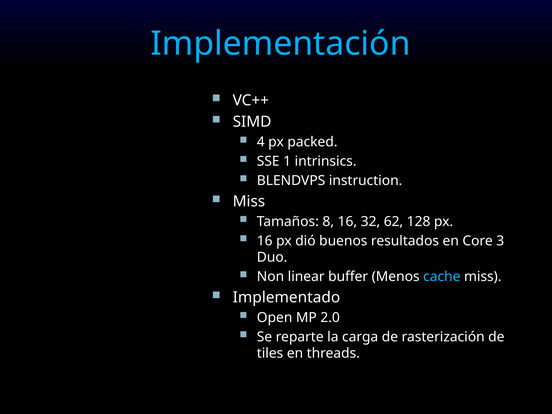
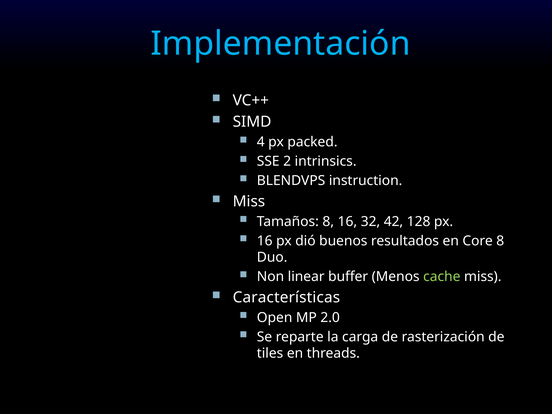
1: 1 -> 2 (287, 161)
62: 62 -> 42 (393, 221)
Core 3: 3 -> 8 (500, 241)
cache colour: light blue -> light green (442, 277)
Implementado: Implementado -> Características (286, 297)
